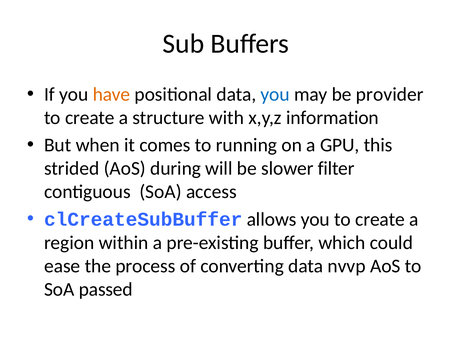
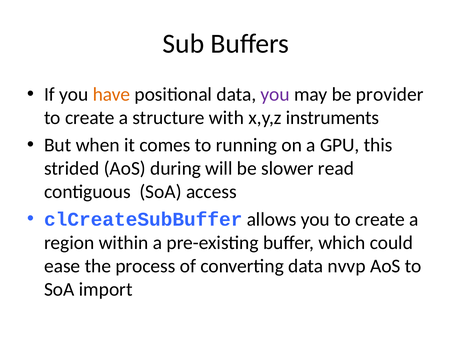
you colour: blue -> purple (275, 94)
information: information -> instruments (332, 118)
filter: filter -> read (336, 169)
passed: passed -> import (106, 289)
